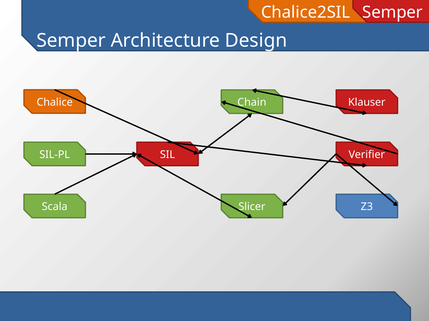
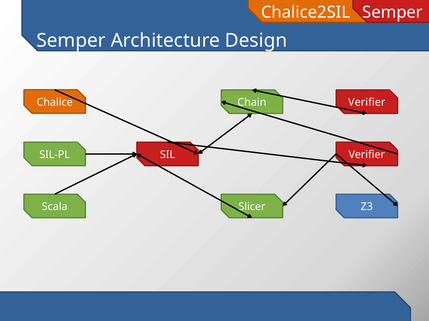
Klauser: Klauser -> Verifier (367, 103)
